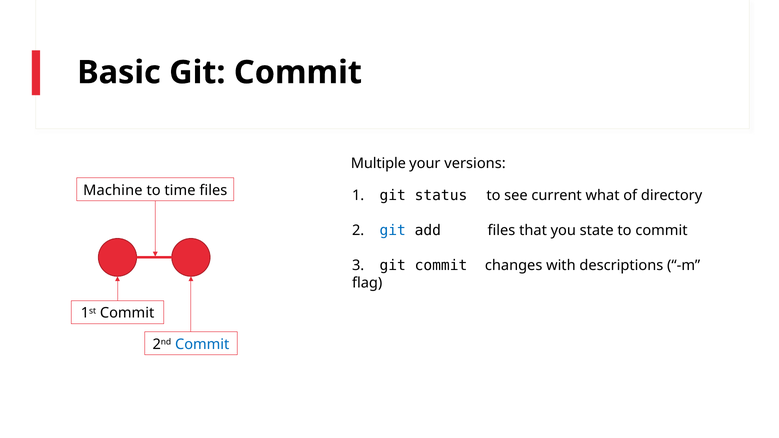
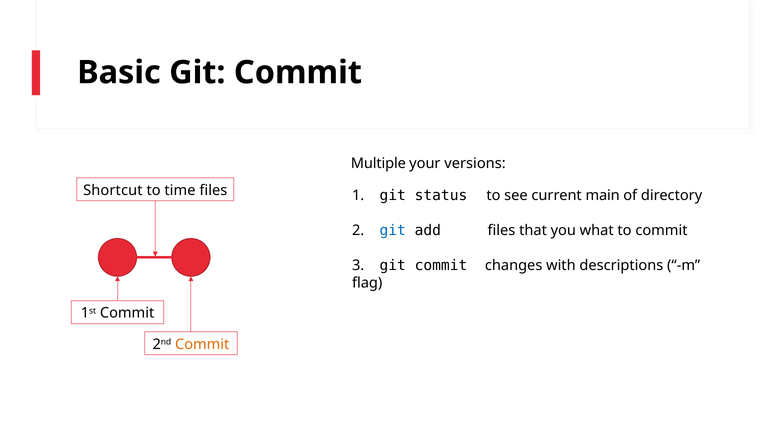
Machine: Machine -> Shortcut (113, 190)
what: what -> main (603, 196)
state: state -> what (597, 231)
Commit colour: blue -> orange (202, 344)
